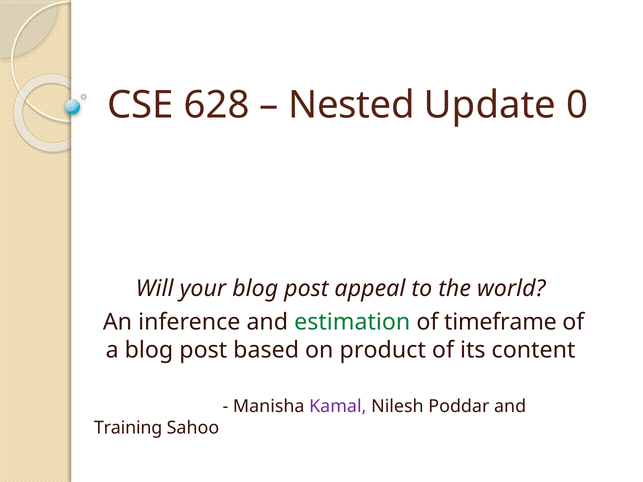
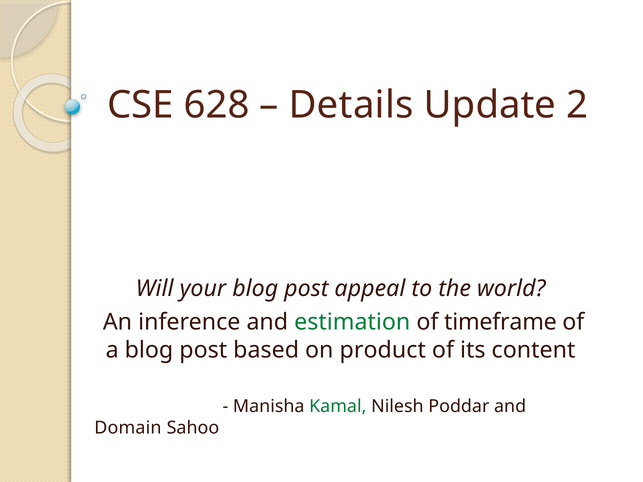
Nested: Nested -> Details (351, 105)
0: 0 -> 2 (577, 105)
Kamal colour: purple -> green (338, 407)
Training: Training -> Domain (128, 428)
